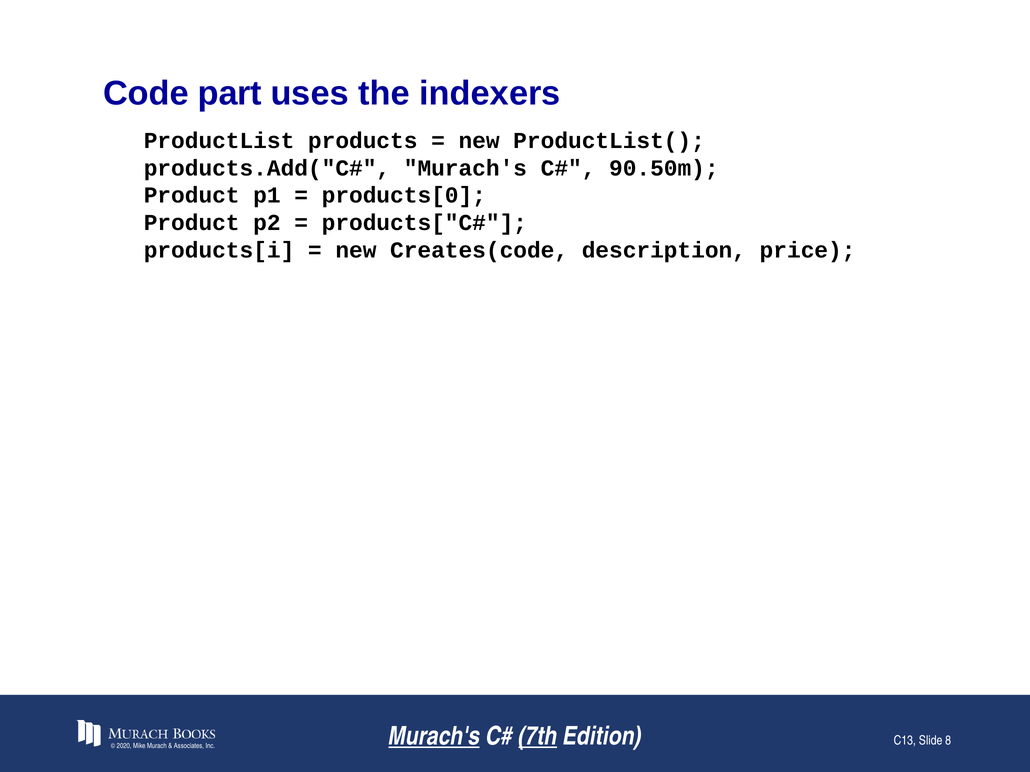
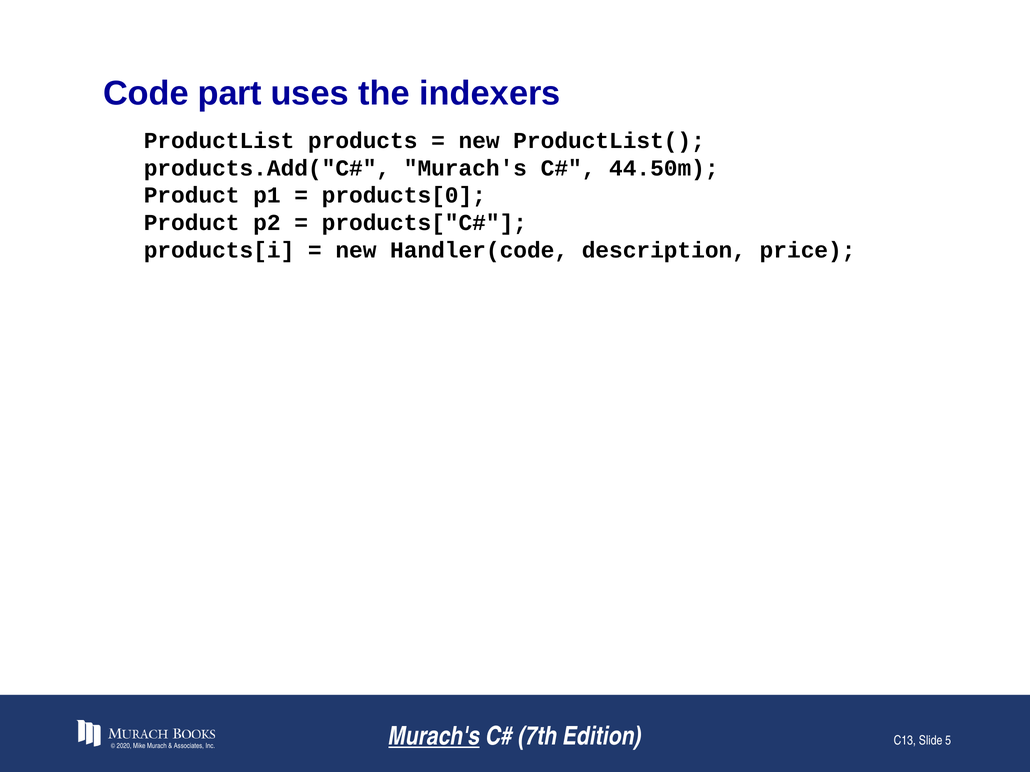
90.50m: 90.50m -> 44.50m (664, 168)
Creates(code: Creates(code -> Handler(code (479, 250)
7th underline: present -> none (538, 737)
8: 8 -> 5 (948, 741)
